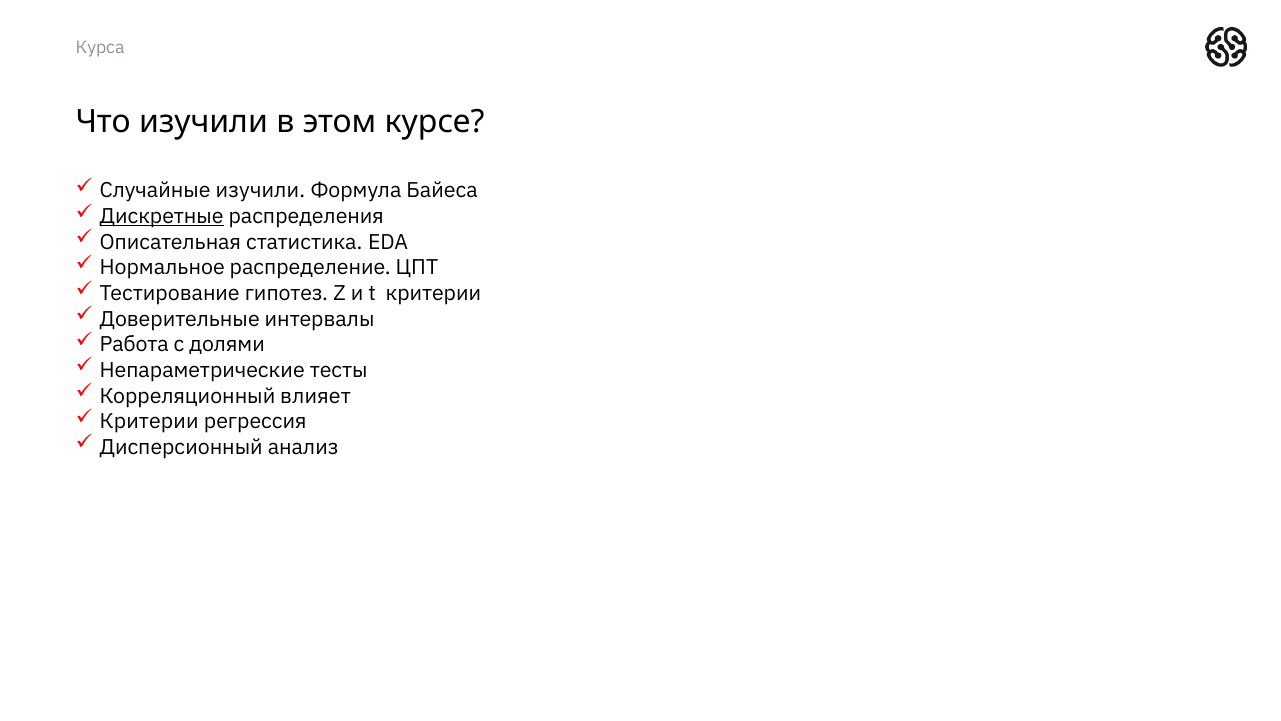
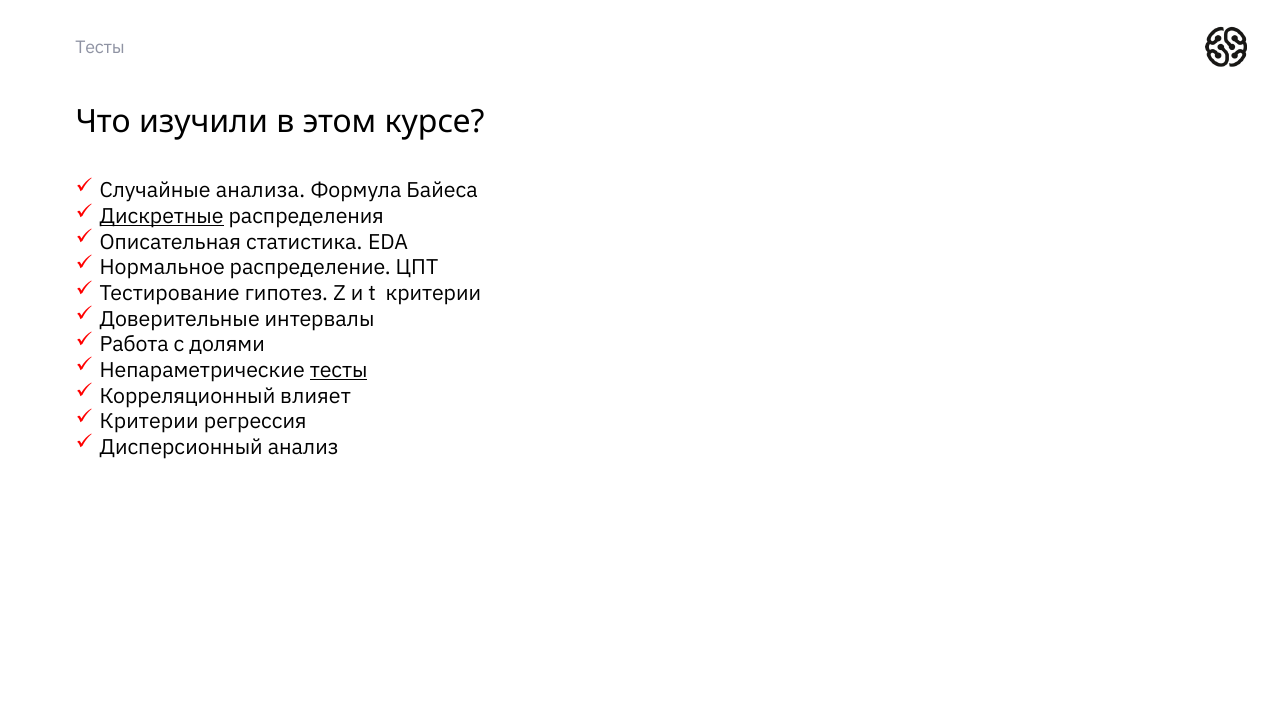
Курса: Курса -> Тесты (100, 48)
Случайные изучили: изучили -> анализа (260, 191)
тесты underline: none -> present (339, 370)
